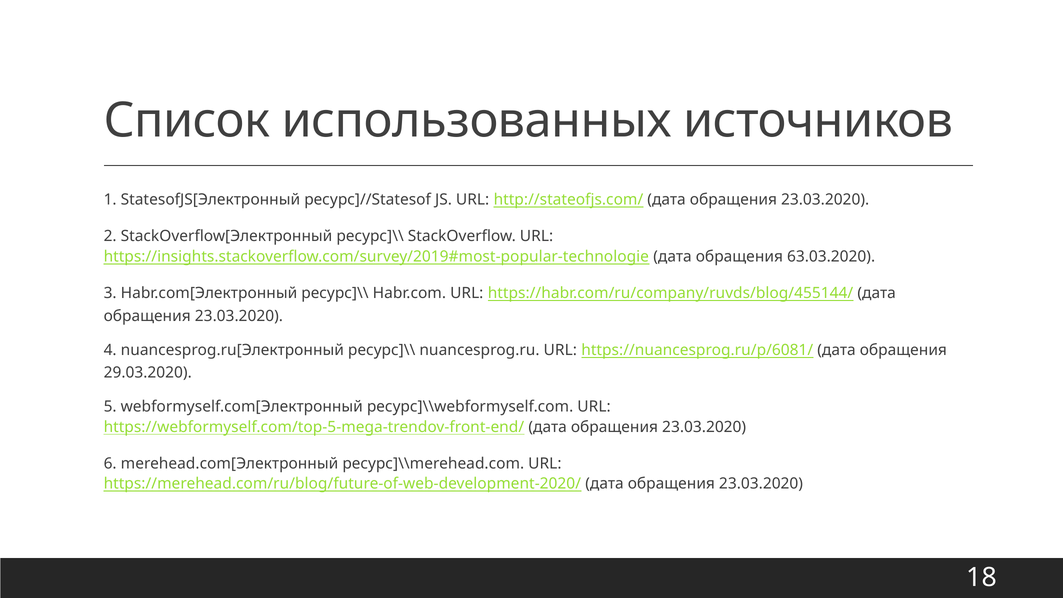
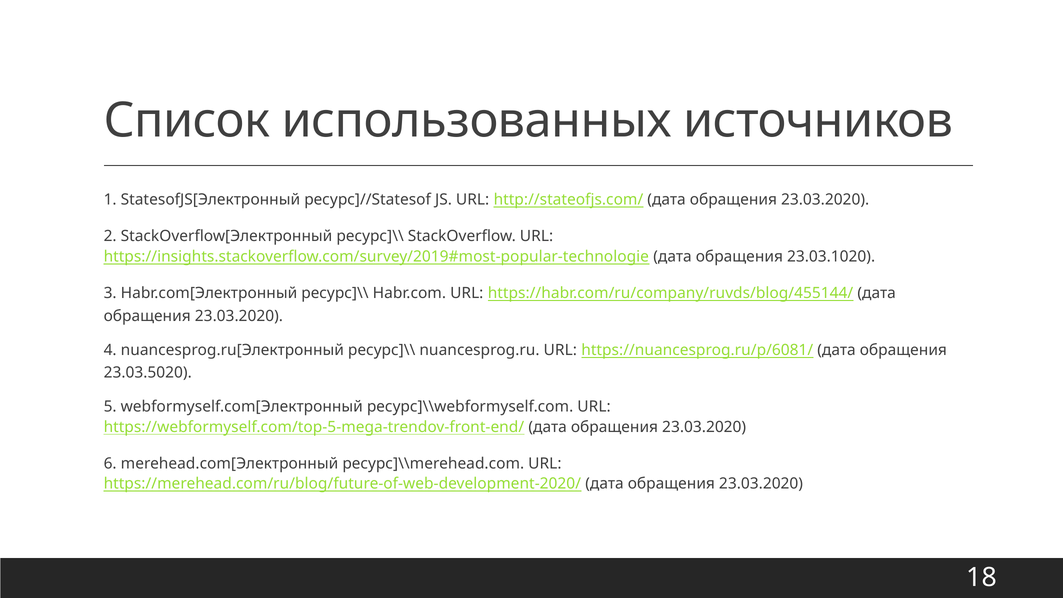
63.03.2020: 63.03.2020 -> 23.03.1020 (831, 257)
29.03.2020: 29.03.2020 -> 23.03.5020 (148, 373)
